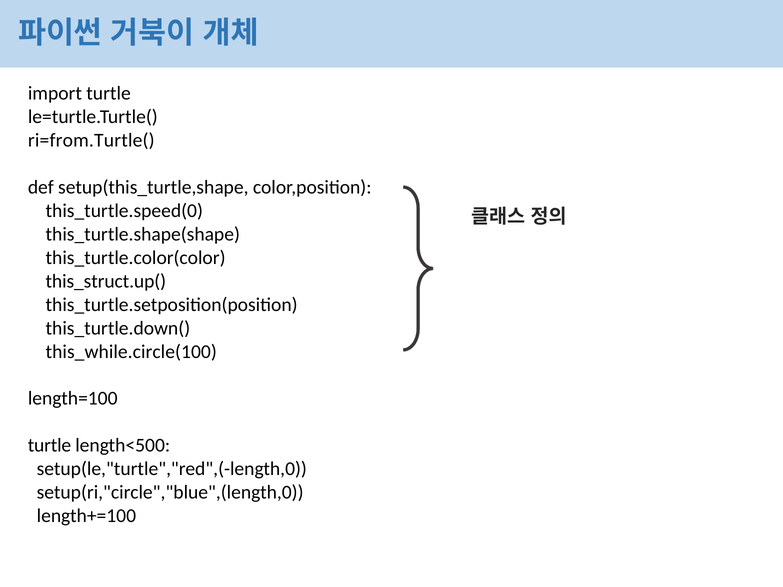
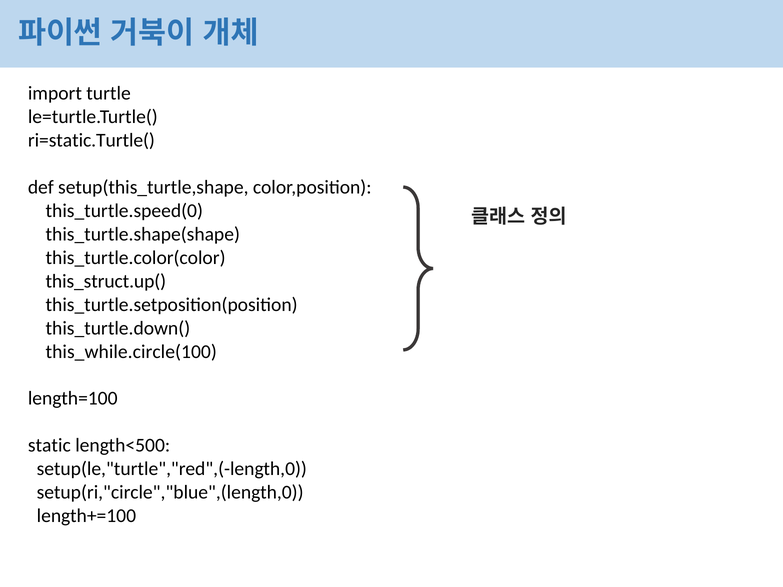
ri=from.Turtle(: ri=from.Turtle( -> ri=static.Turtle( (91, 140)
turtle: turtle -> static (49, 446)
